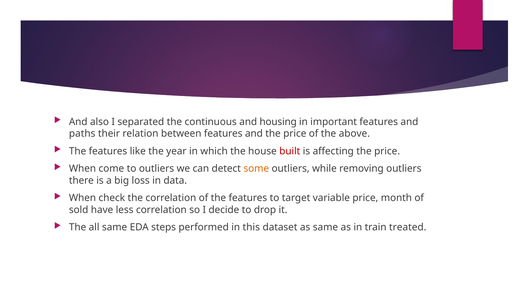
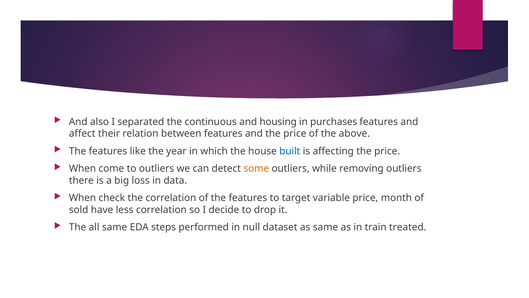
important: important -> purchases (334, 122)
paths: paths -> affect (82, 133)
built colour: red -> blue (290, 151)
this: this -> null (251, 227)
